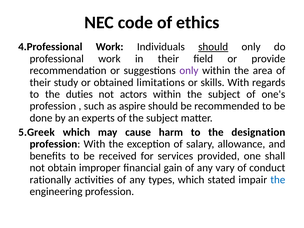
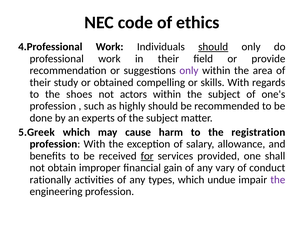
limitations: limitations -> compelling (161, 82)
duties: duties -> shoes (79, 94)
aspire: aspire -> highly (132, 106)
designation: designation -> registration (258, 132)
for underline: none -> present (147, 156)
stated: stated -> undue (221, 180)
the colour: blue -> purple (278, 180)
